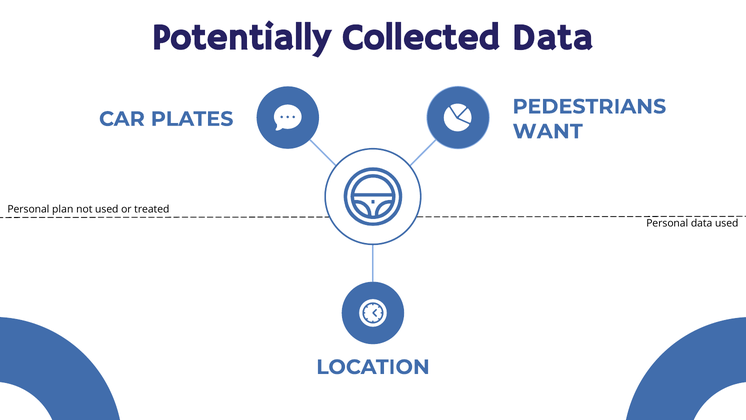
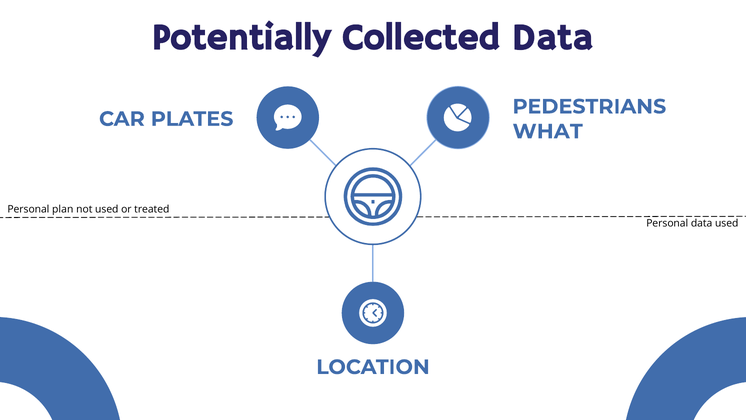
WANT: WANT -> WHAT (548, 131)
